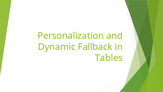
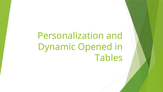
Fallback: Fallback -> Opened (95, 47)
